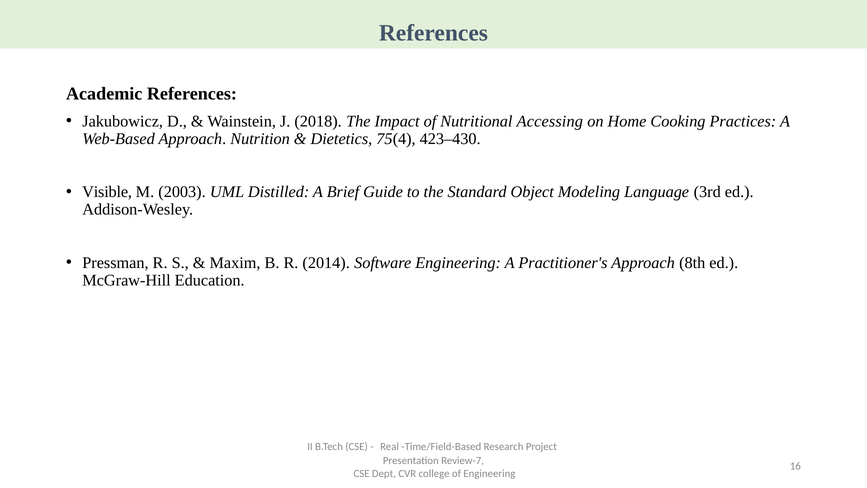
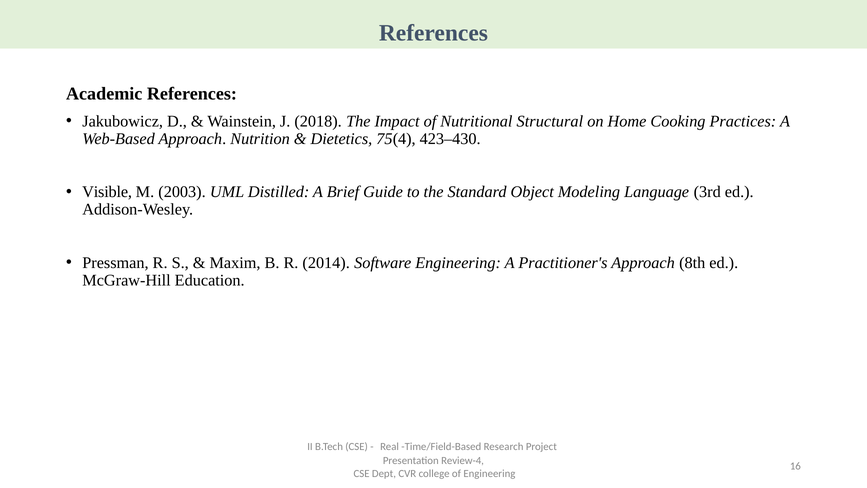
Accessing: Accessing -> Structural (550, 121)
Review-7: Review-7 -> Review-4 (463, 460)
